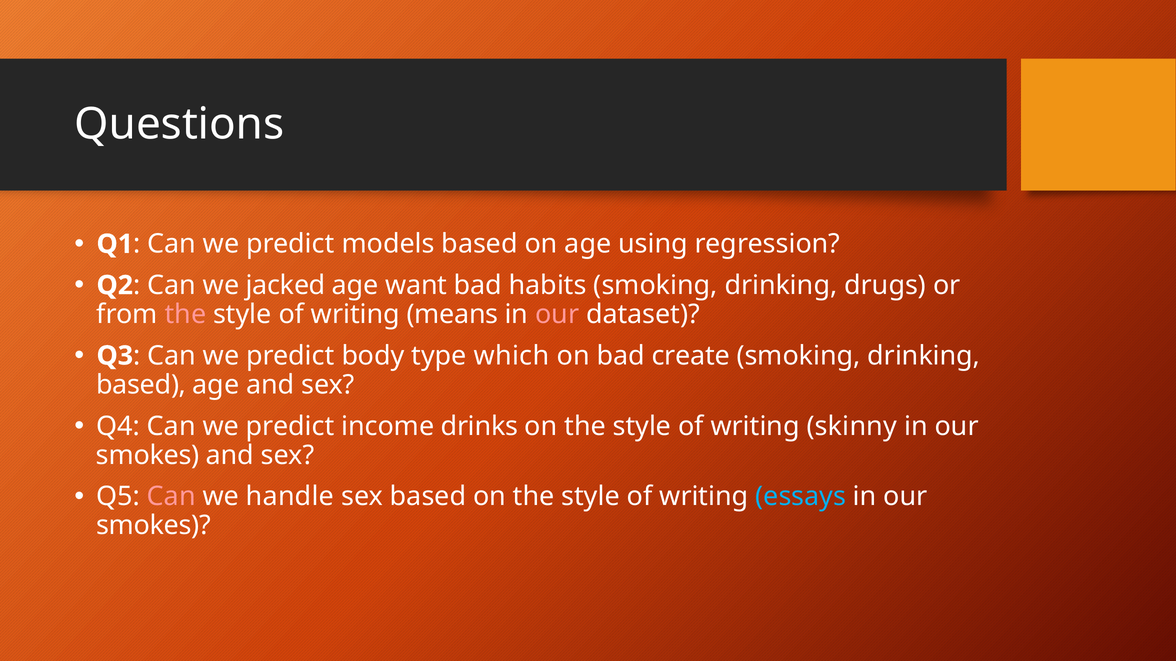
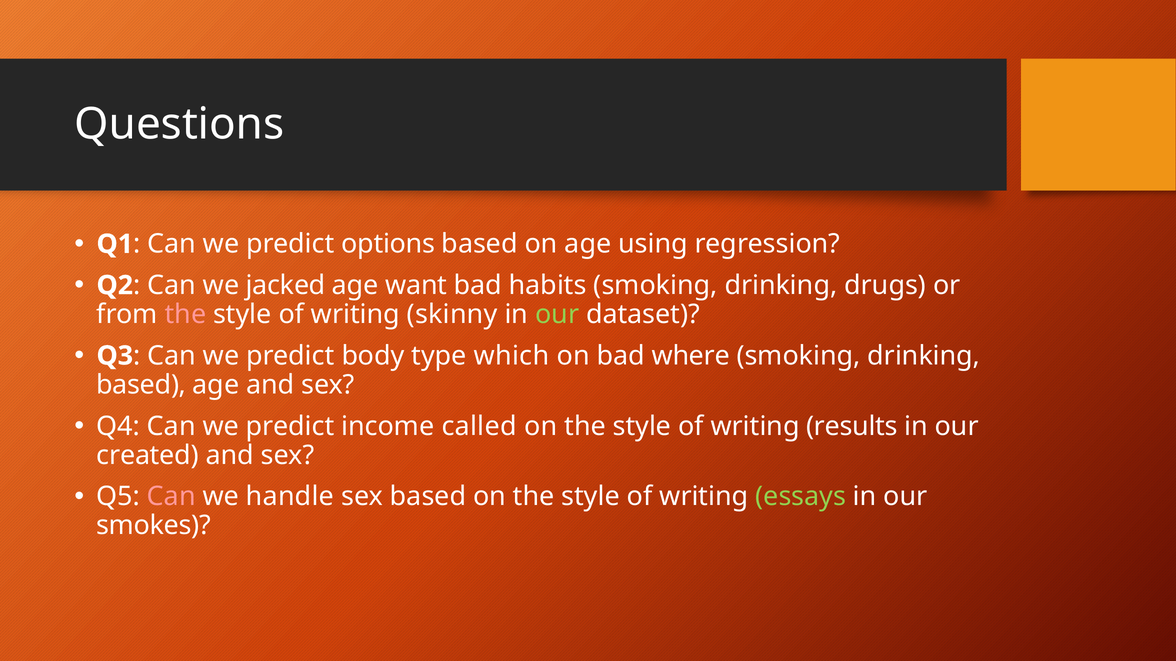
models: models -> options (388, 244)
means: means -> skinny (452, 315)
our colour: pink -> light green (557, 315)
create: create -> where (691, 356)
drinks: drinks -> called (479, 426)
skinny: skinny -> results (852, 426)
smokes: smokes -> created (148, 456)
essays colour: light blue -> light green (801, 497)
